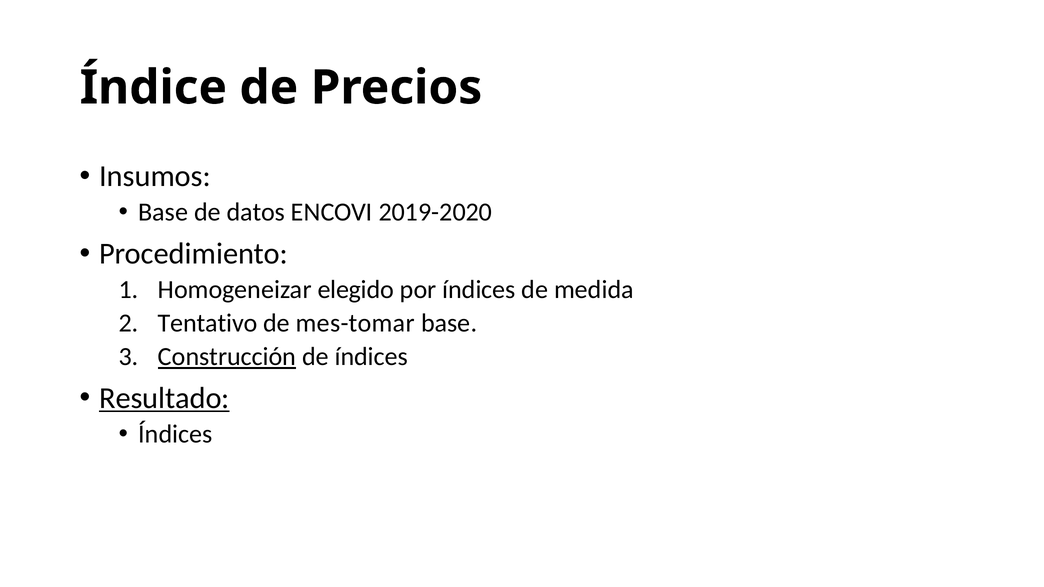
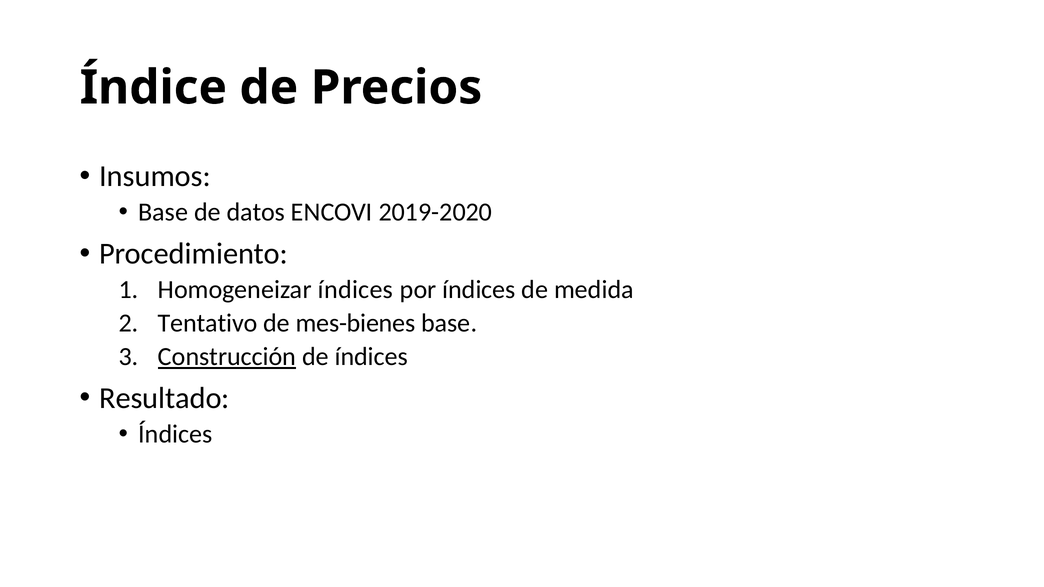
Homogeneizar elegido: elegido -> índices (356, 290)
mes-tomar: mes-tomar -> mes-bienes (356, 323)
Resultado underline: present -> none (164, 398)
